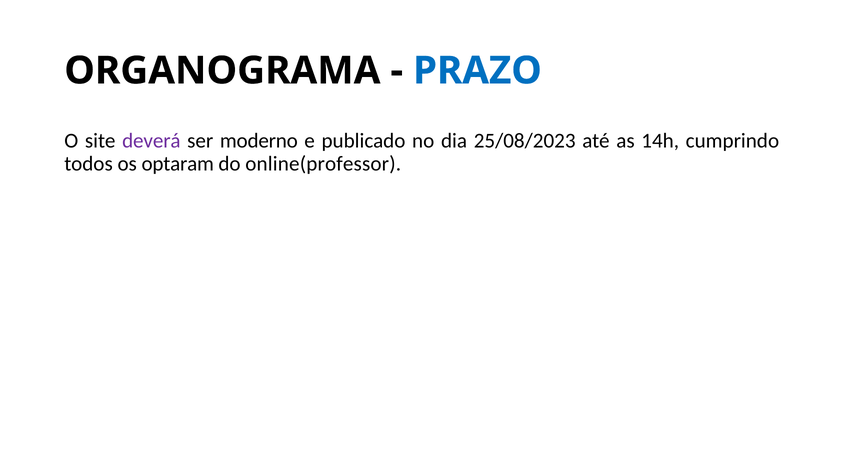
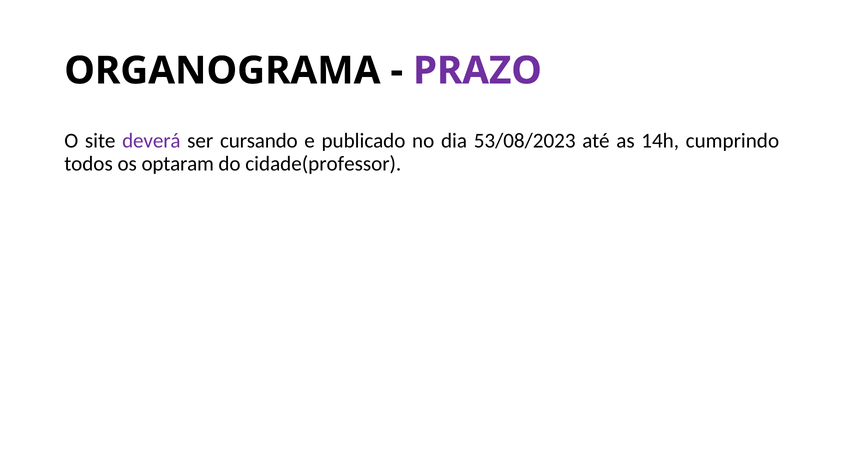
PRAZO colour: blue -> purple (477, 71)
moderno: moderno -> cursando (259, 141)
25/08/2023: 25/08/2023 -> 53/08/2023 (525, 141)
online(professor: online(professor -> cidade(professor (323, 164)
